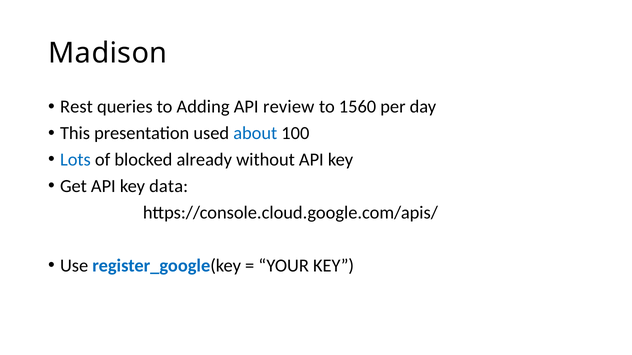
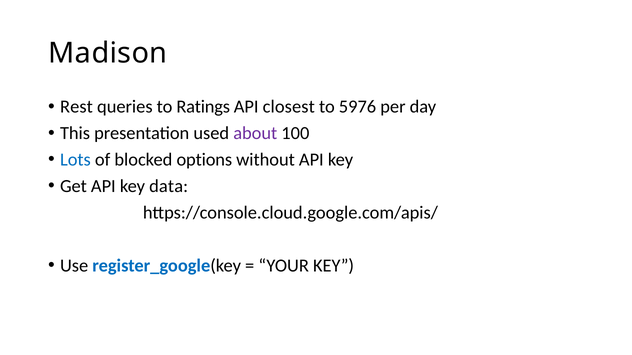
Adding: Adding -> Ratings (203, 107)
review: review -> closest (289, 107)
1560: 1560 -> 5976 (358, 107)
about colour: blue -> purple (255, 133)
already: already -> options (204, 160)
